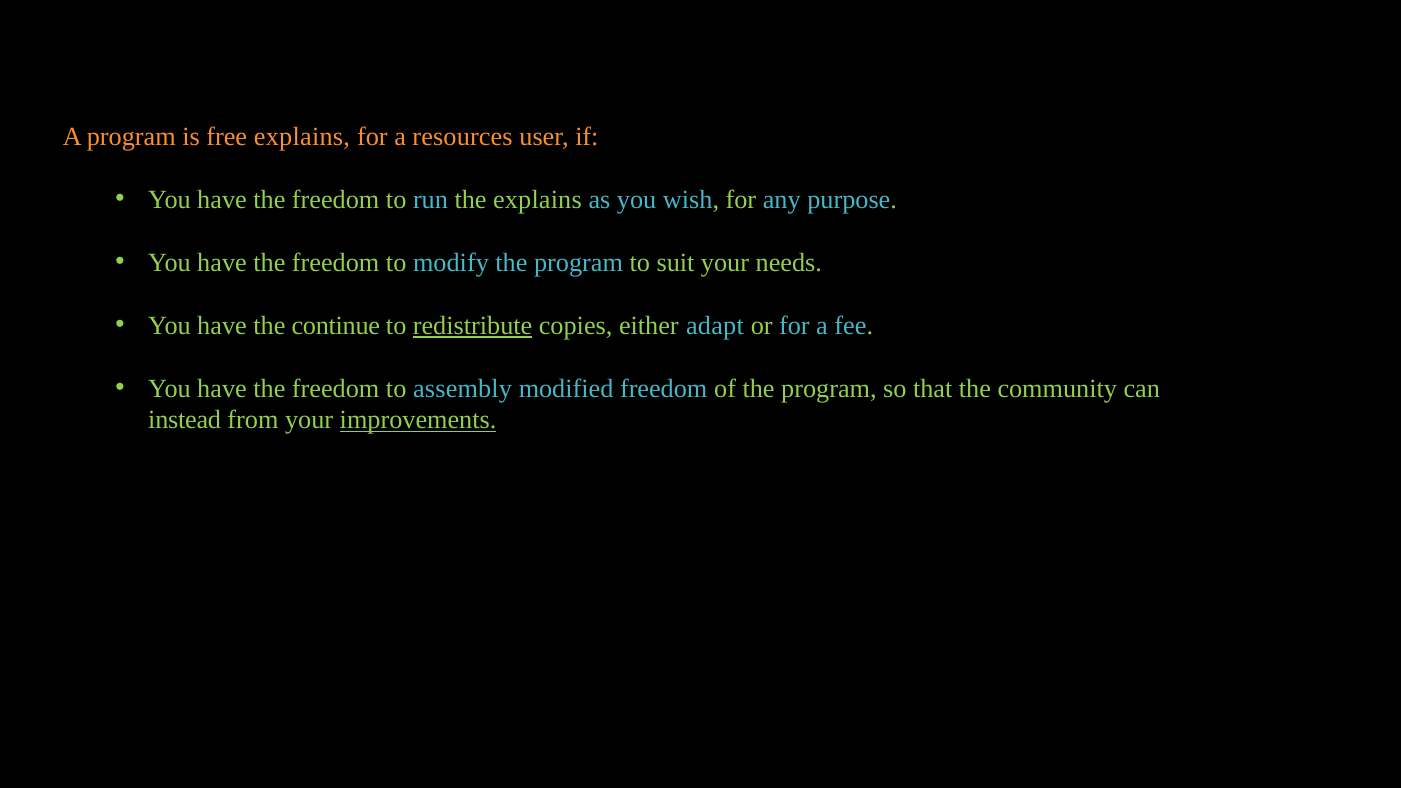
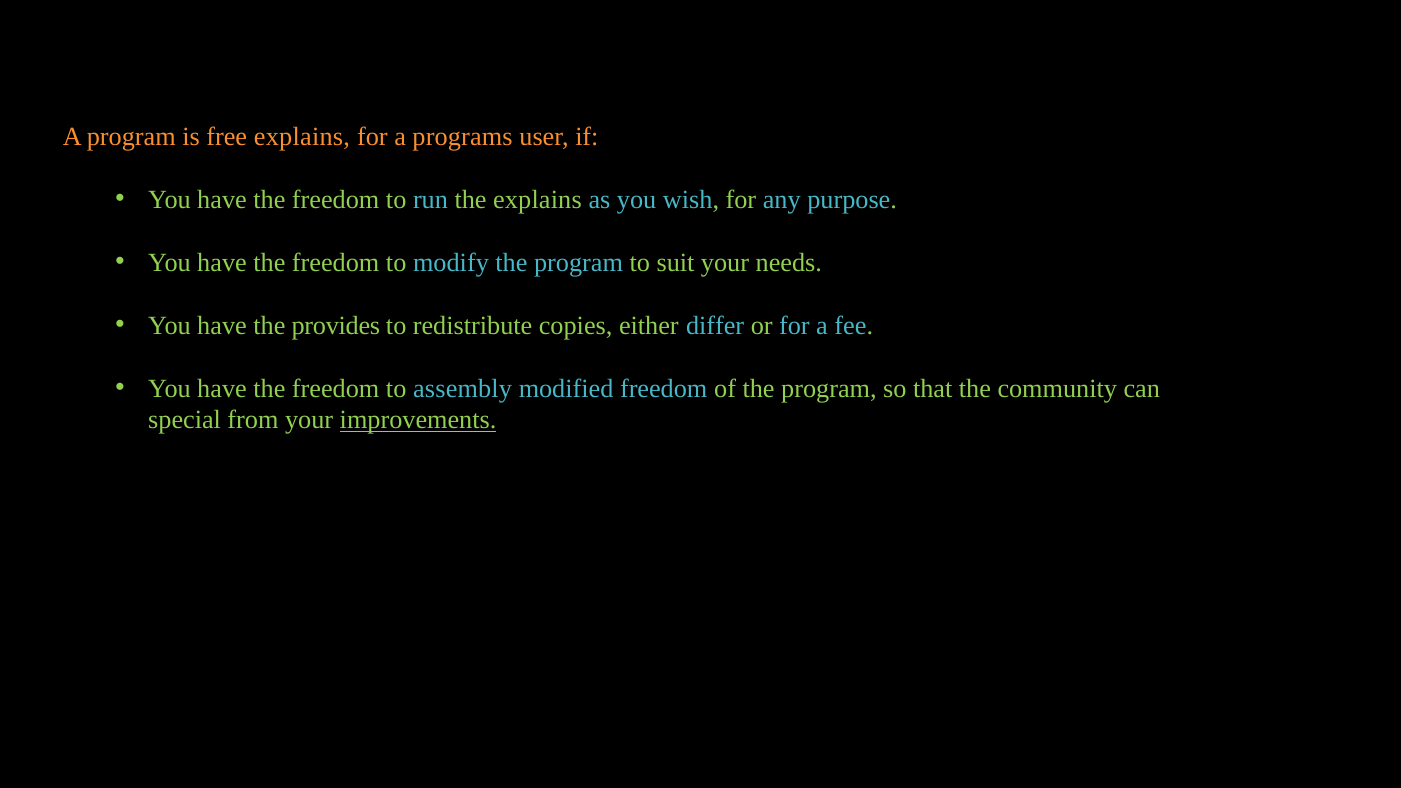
resources: resources -> programs (463, 137)
continue: continue -> provides (336, 326)
redistribute underline: present -> none (473, 326)
adapt: adapt -> differ (715, 326)
instead: instead -> special (185, 420)
